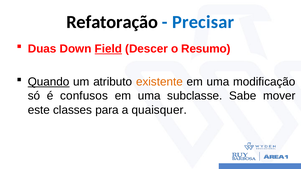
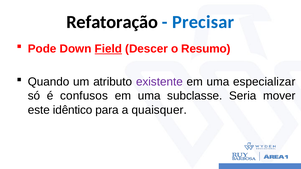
Duas: Duas -> Pode (42, 49)
Quando underline: present -> none (49, 82)
existente colour: orange -> purple (159, 82)
modificação: modificação -> especializar (264, 82)
Sabe: Sabe -> Seria (243, 96)
classes: classes -> idêntico (73, 110)
